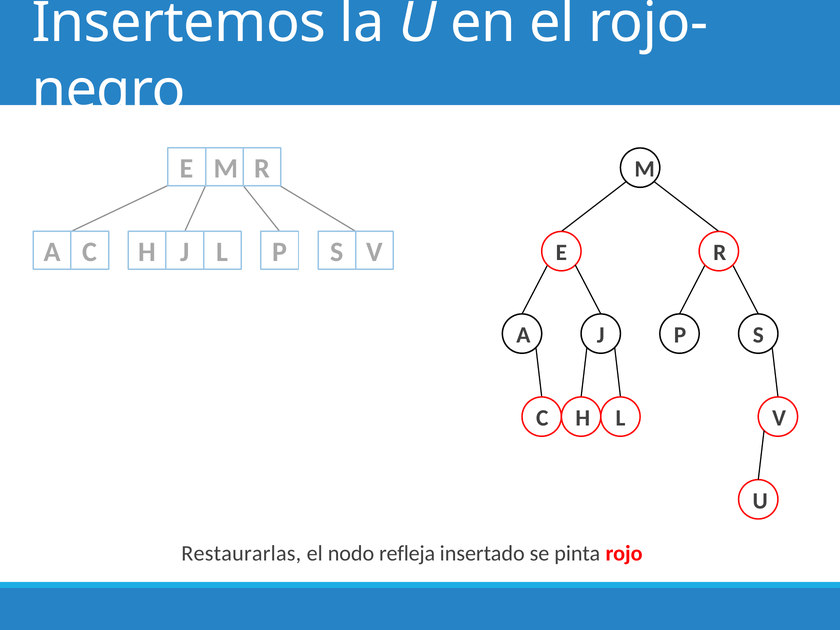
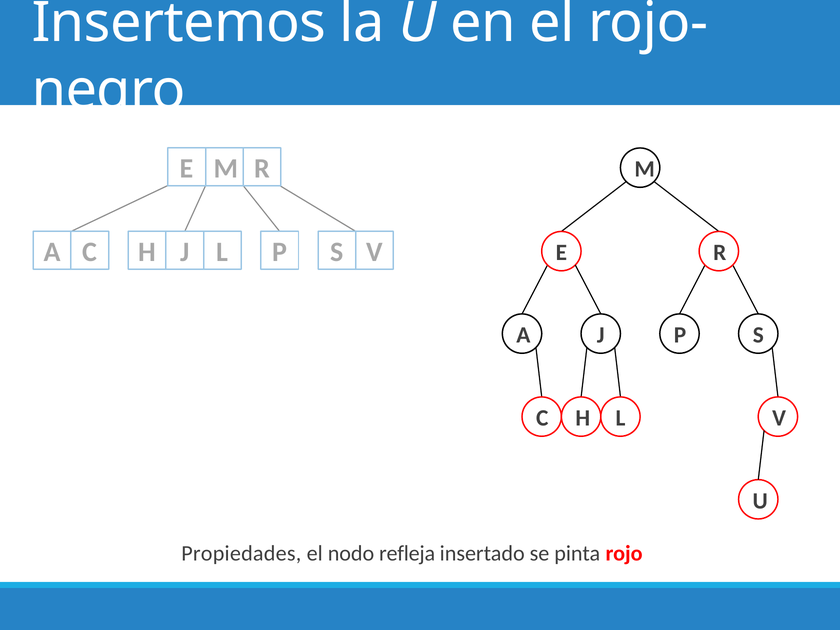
Restaurarlas: Restaurarlas -> Propiedades (241, 553)
